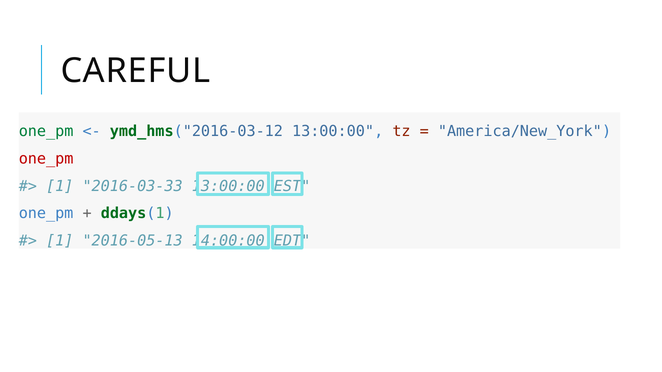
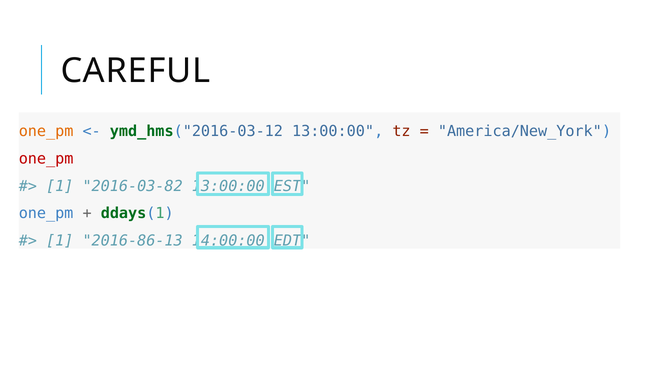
one_pm colour: green -> orange (46, 132)
2016-03-33: 2016-03-33 -> 2016-03-82 (133, 186)
2016-05-13: 2016-05-13 -> 2016-86-13 (133, 241)
